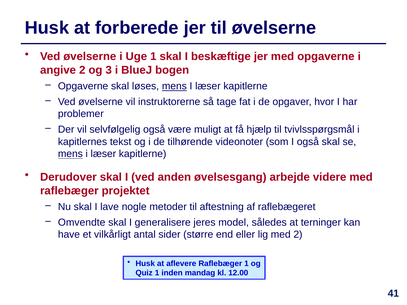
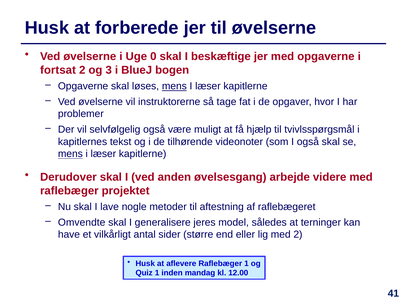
Uge 1: 1 -> 0 (153, 56)
angive: angive -> fortsat (58, 70)
